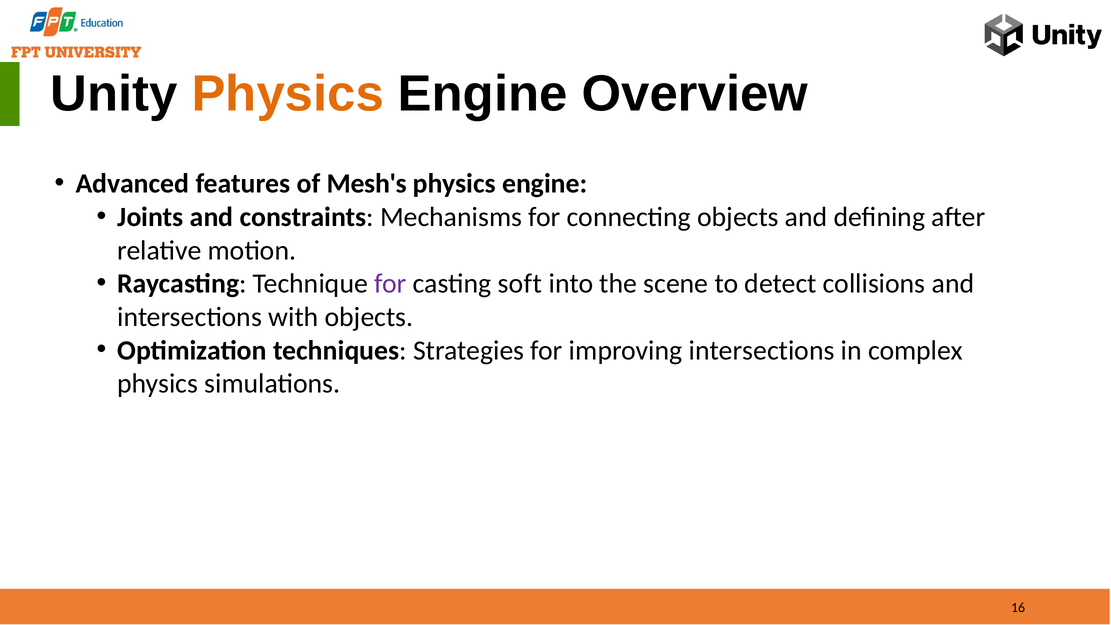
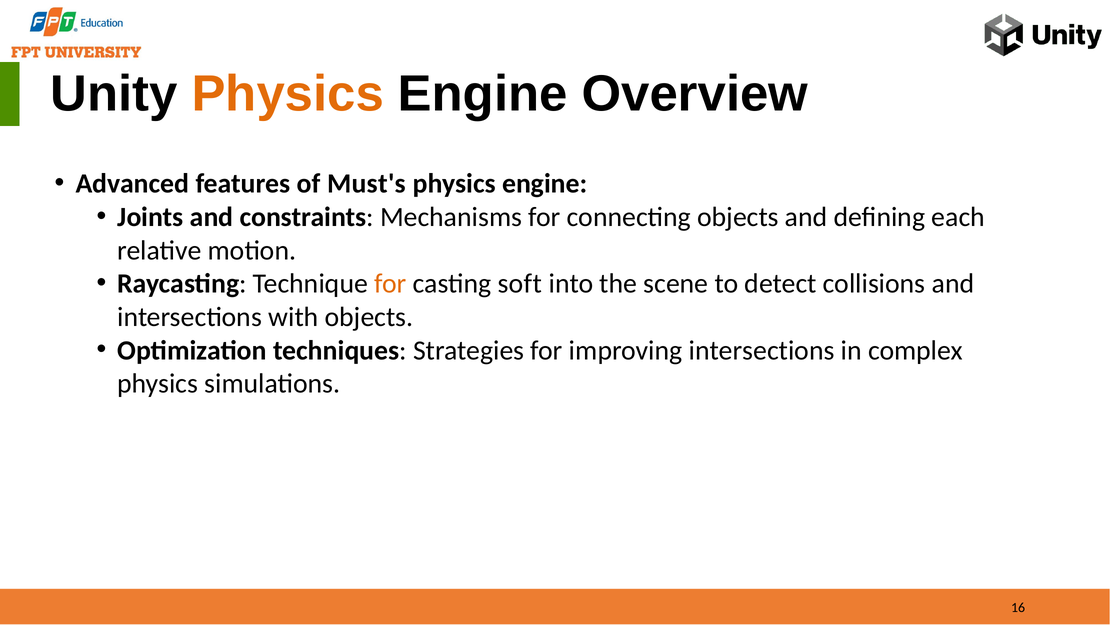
Mesh's: Mesh's -> Must's (367, 184)
after: after -> each (958, 217)
for colour: purple -> orange (390, 284)
